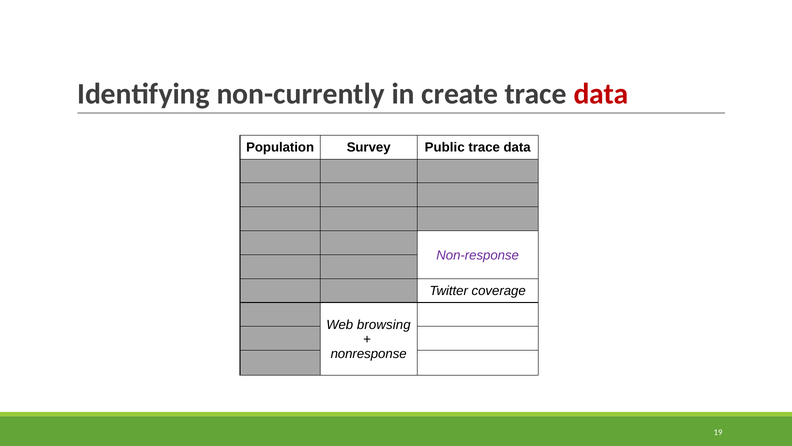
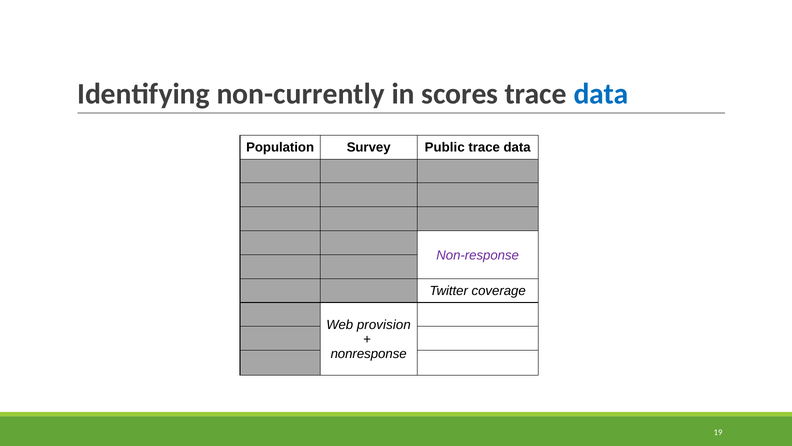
create: create -> scores (460, 94)
data colour: red -> blue (601, 94)
browsing: browsing -> provision (384, 324)
